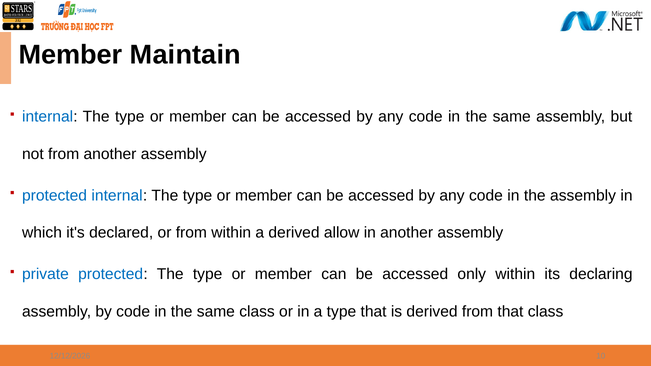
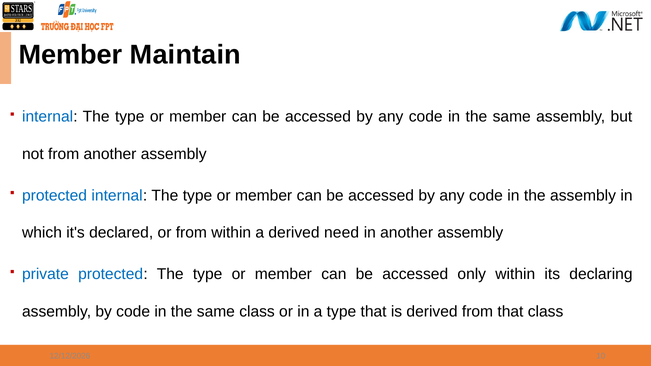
allow: allow -> need (342, 233)
